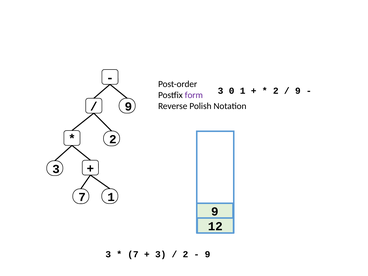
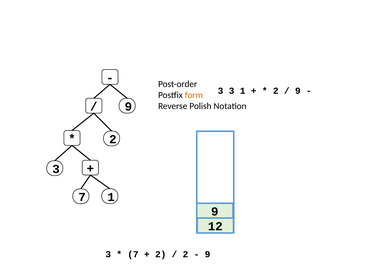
3 0: 0 -> 3 (232, 91)
form colour: purple -> orange (194, 95)
3: 3 -> 2 (161, 254)
